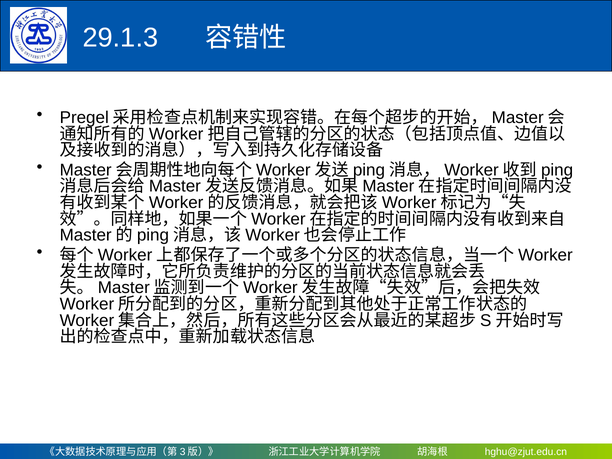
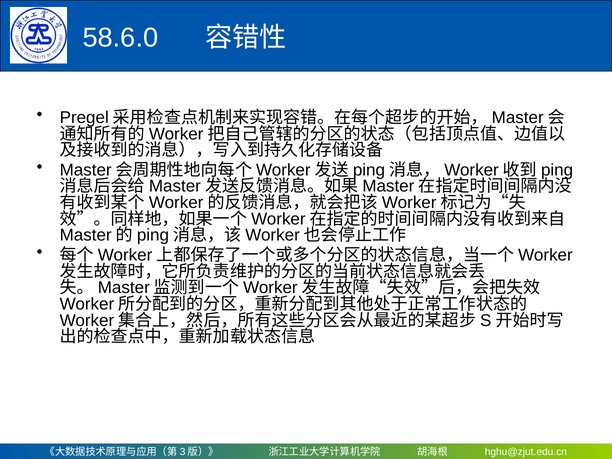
29.1.3: 29.1.3 -> 58.6.0 (120, 38)
